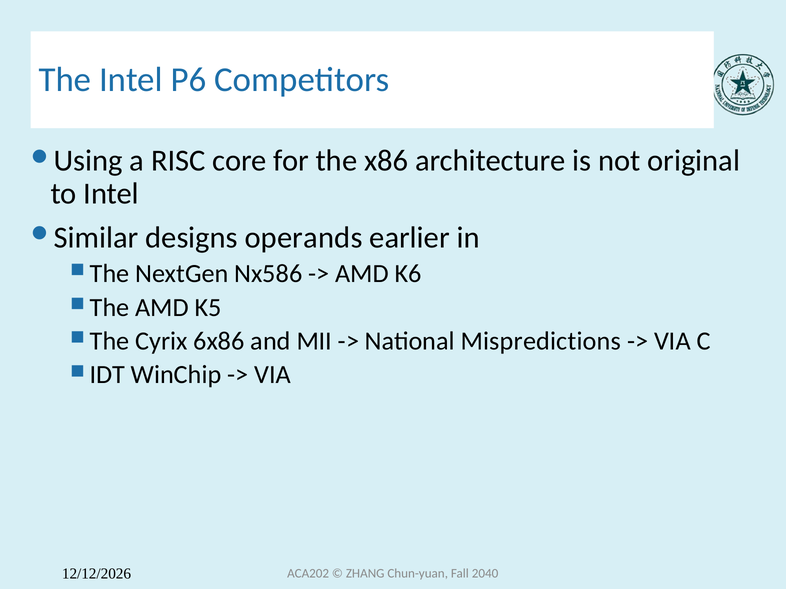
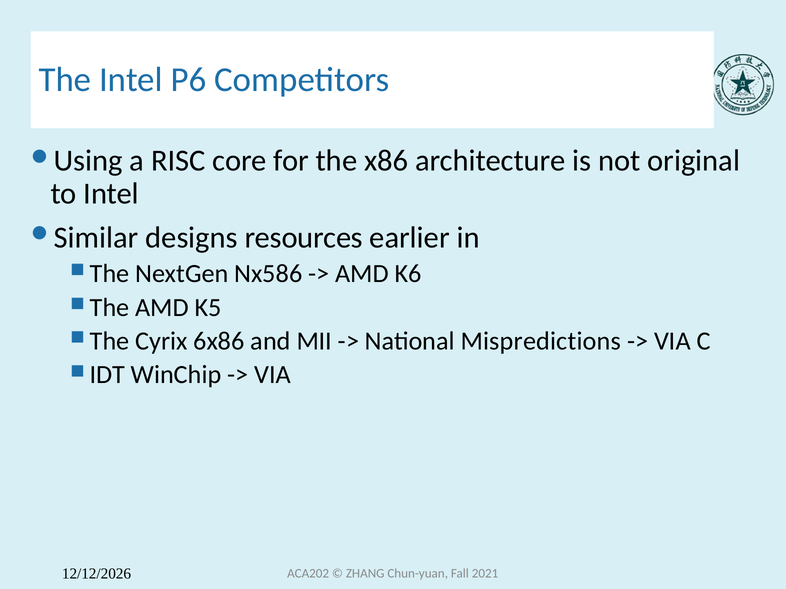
operands: operands -> resources (304, 238)
2040: 2040 -> 2021 (485, 574)
